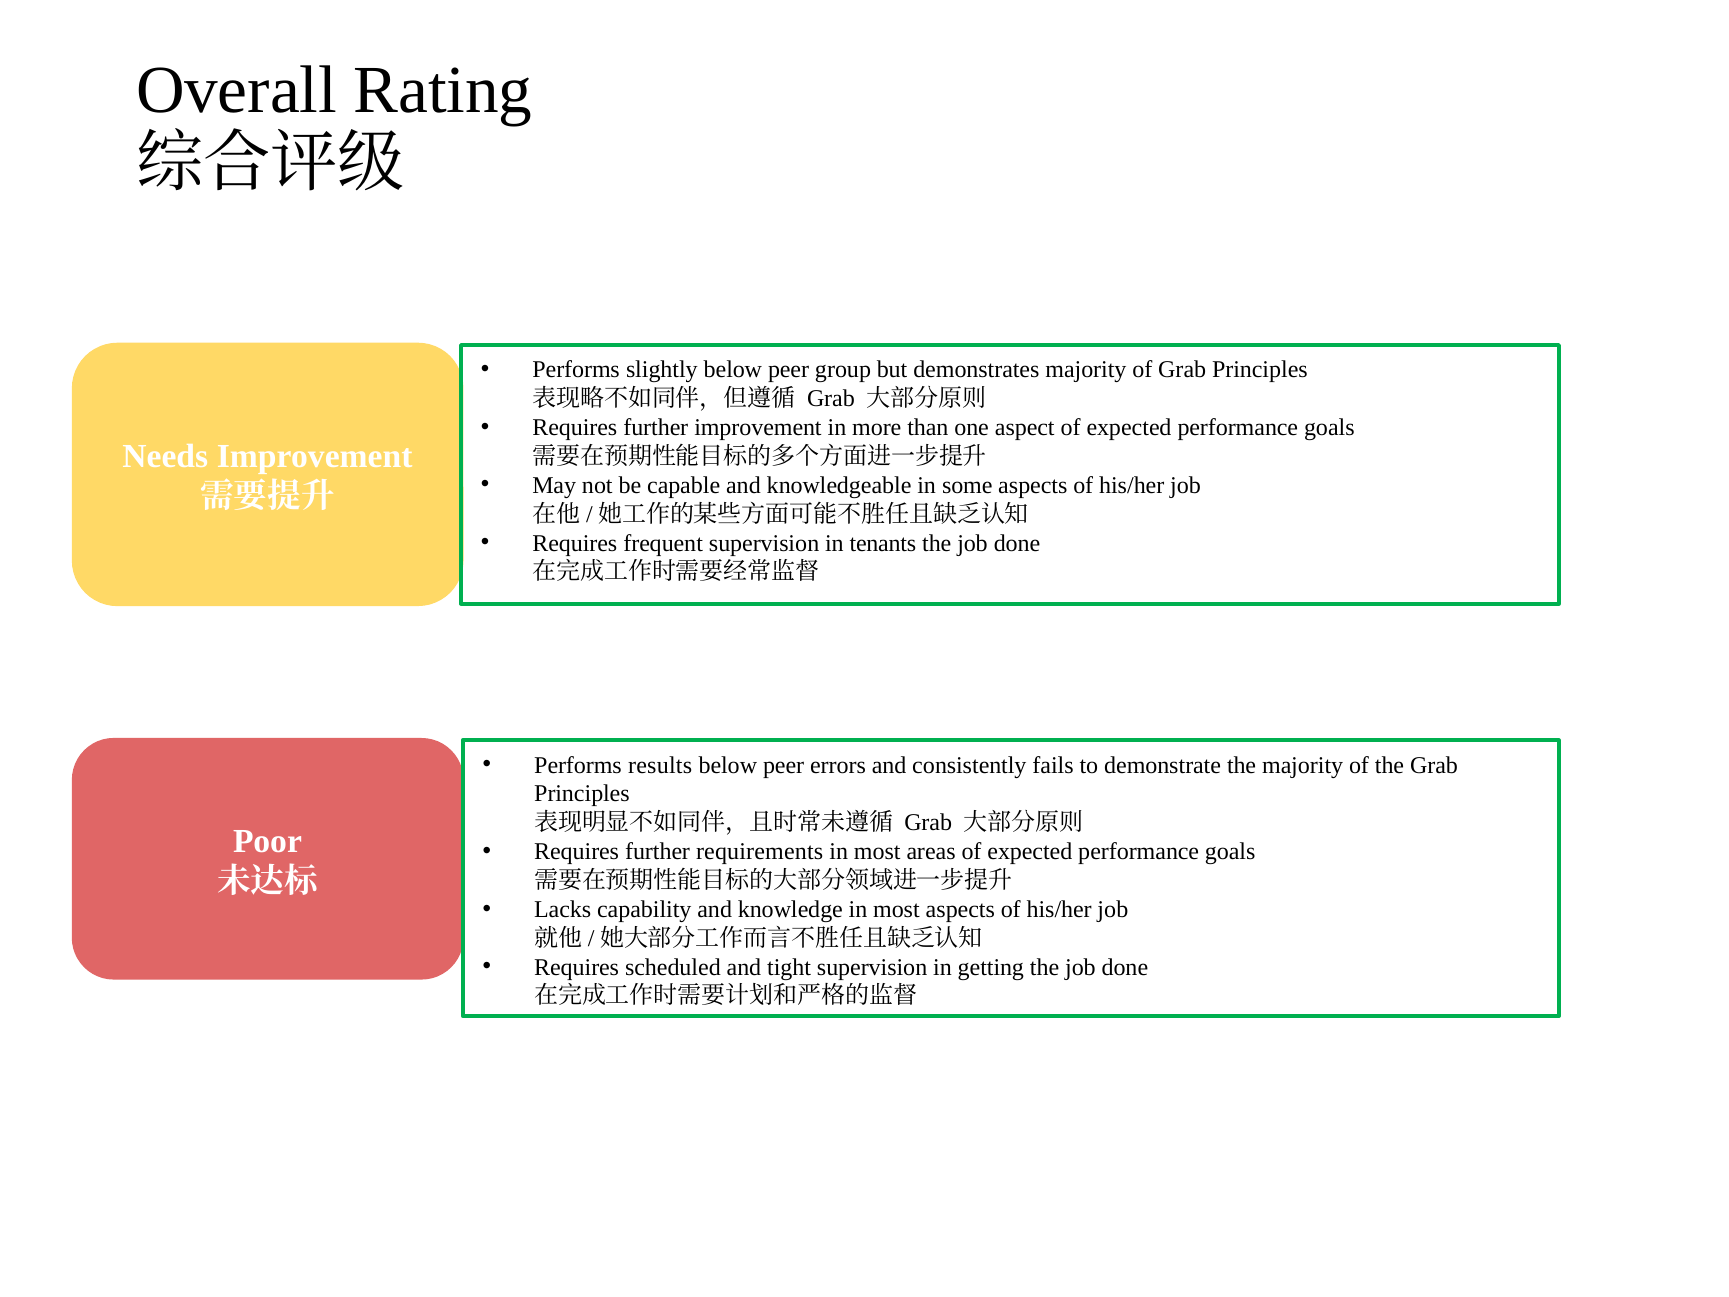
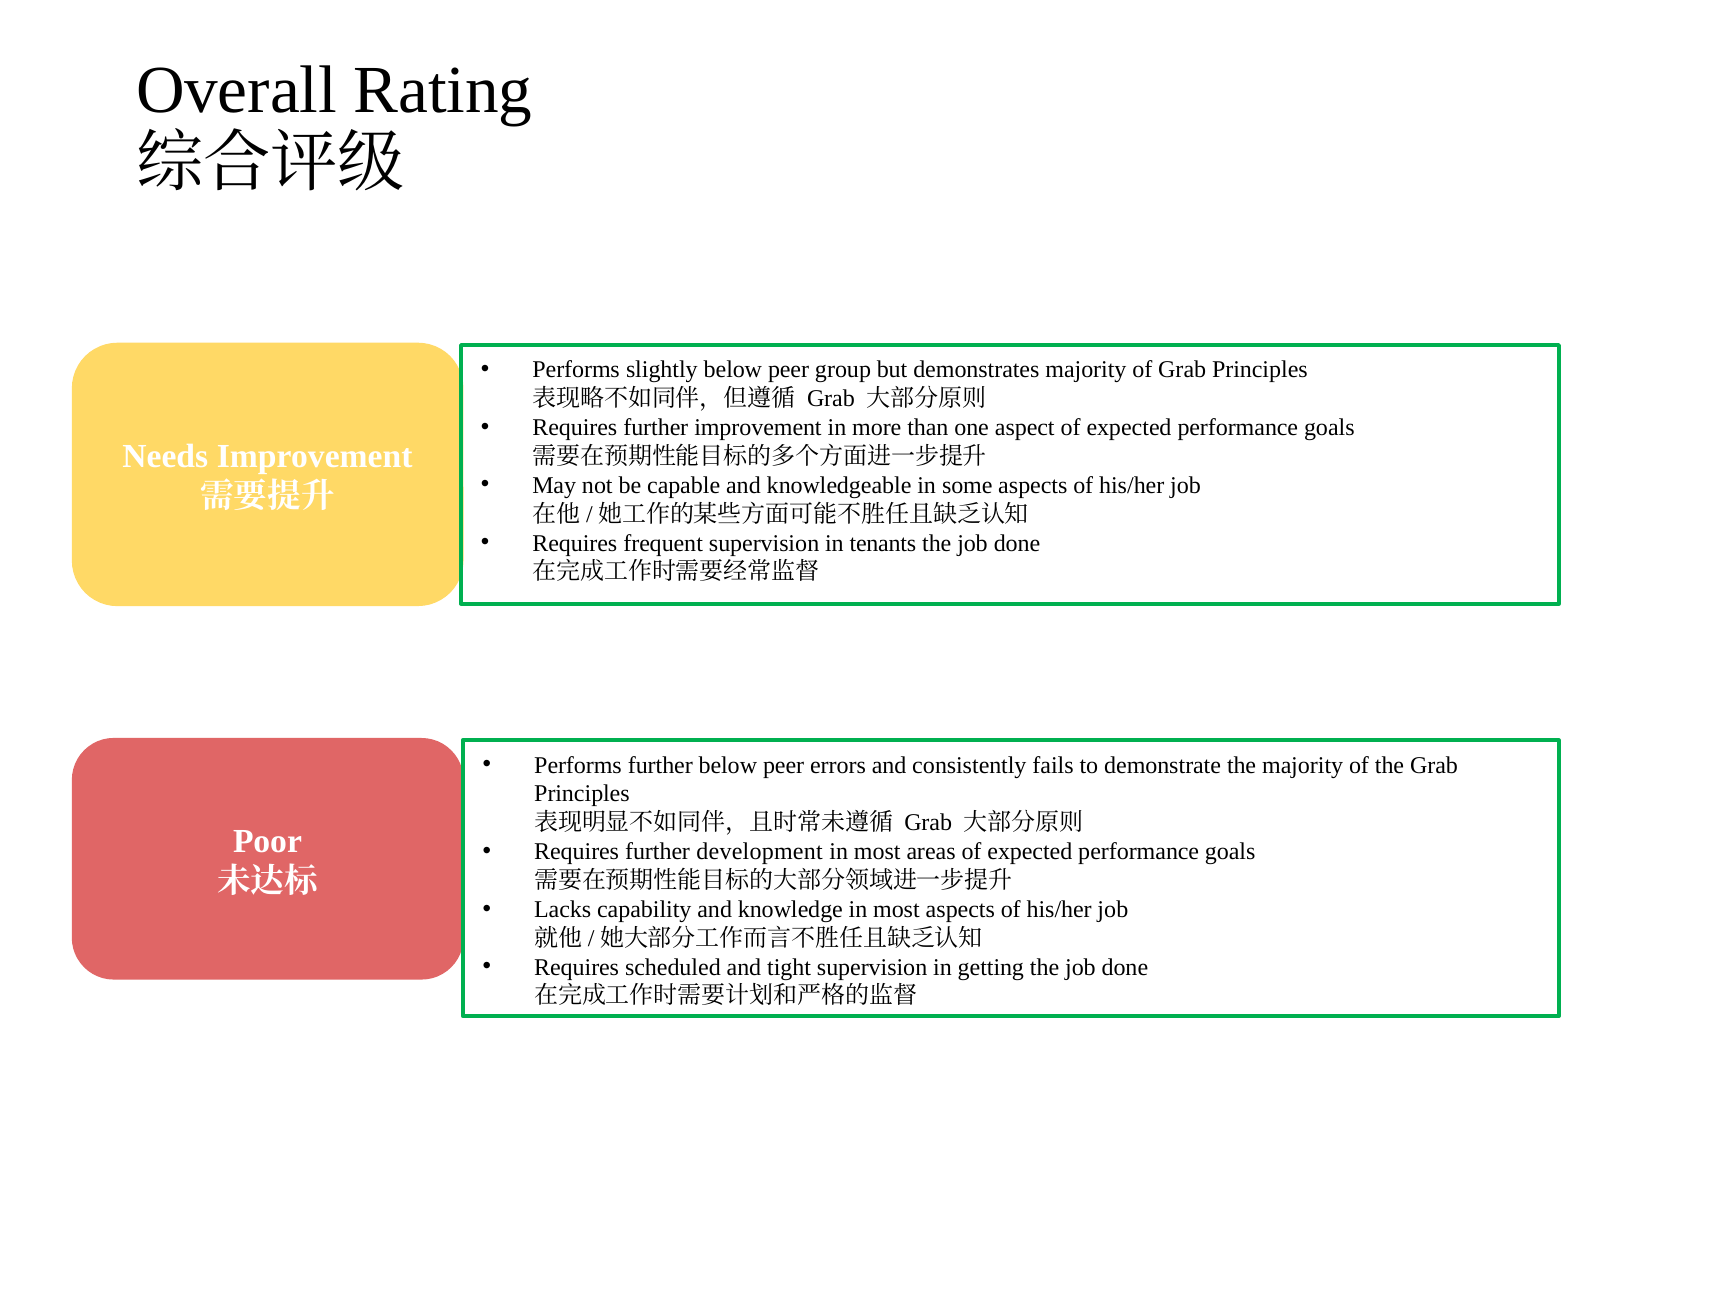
Performs results: results -> further (660, 765)
requirements: requirements -> development (760, 852)
